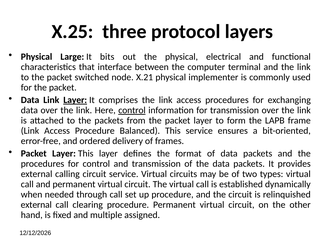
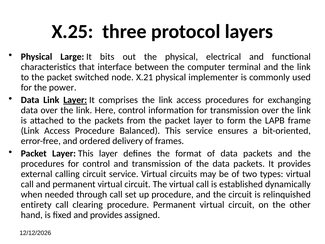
for the packet: packet -> power (63, 87)
control underline: present -> none (132, 110)
external: external -> entirety (36, 205)
and multiple: multiple -> provides (106, 215)
